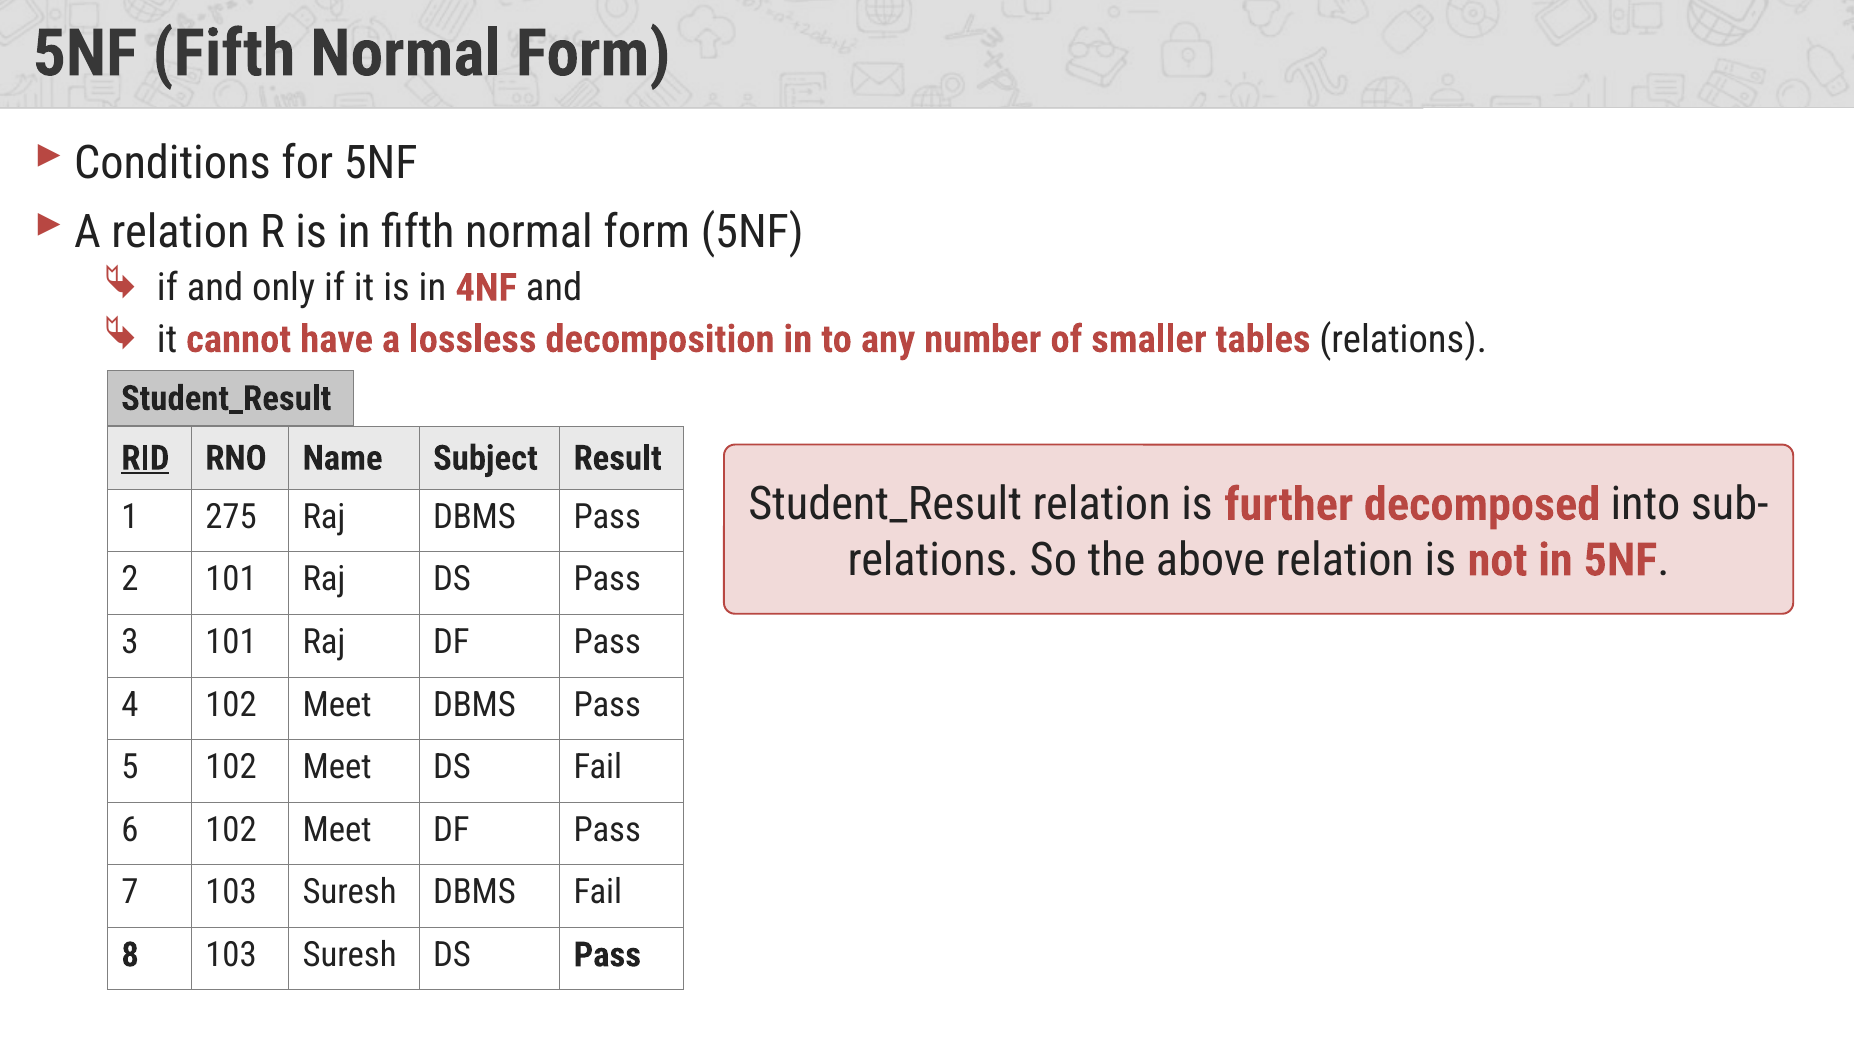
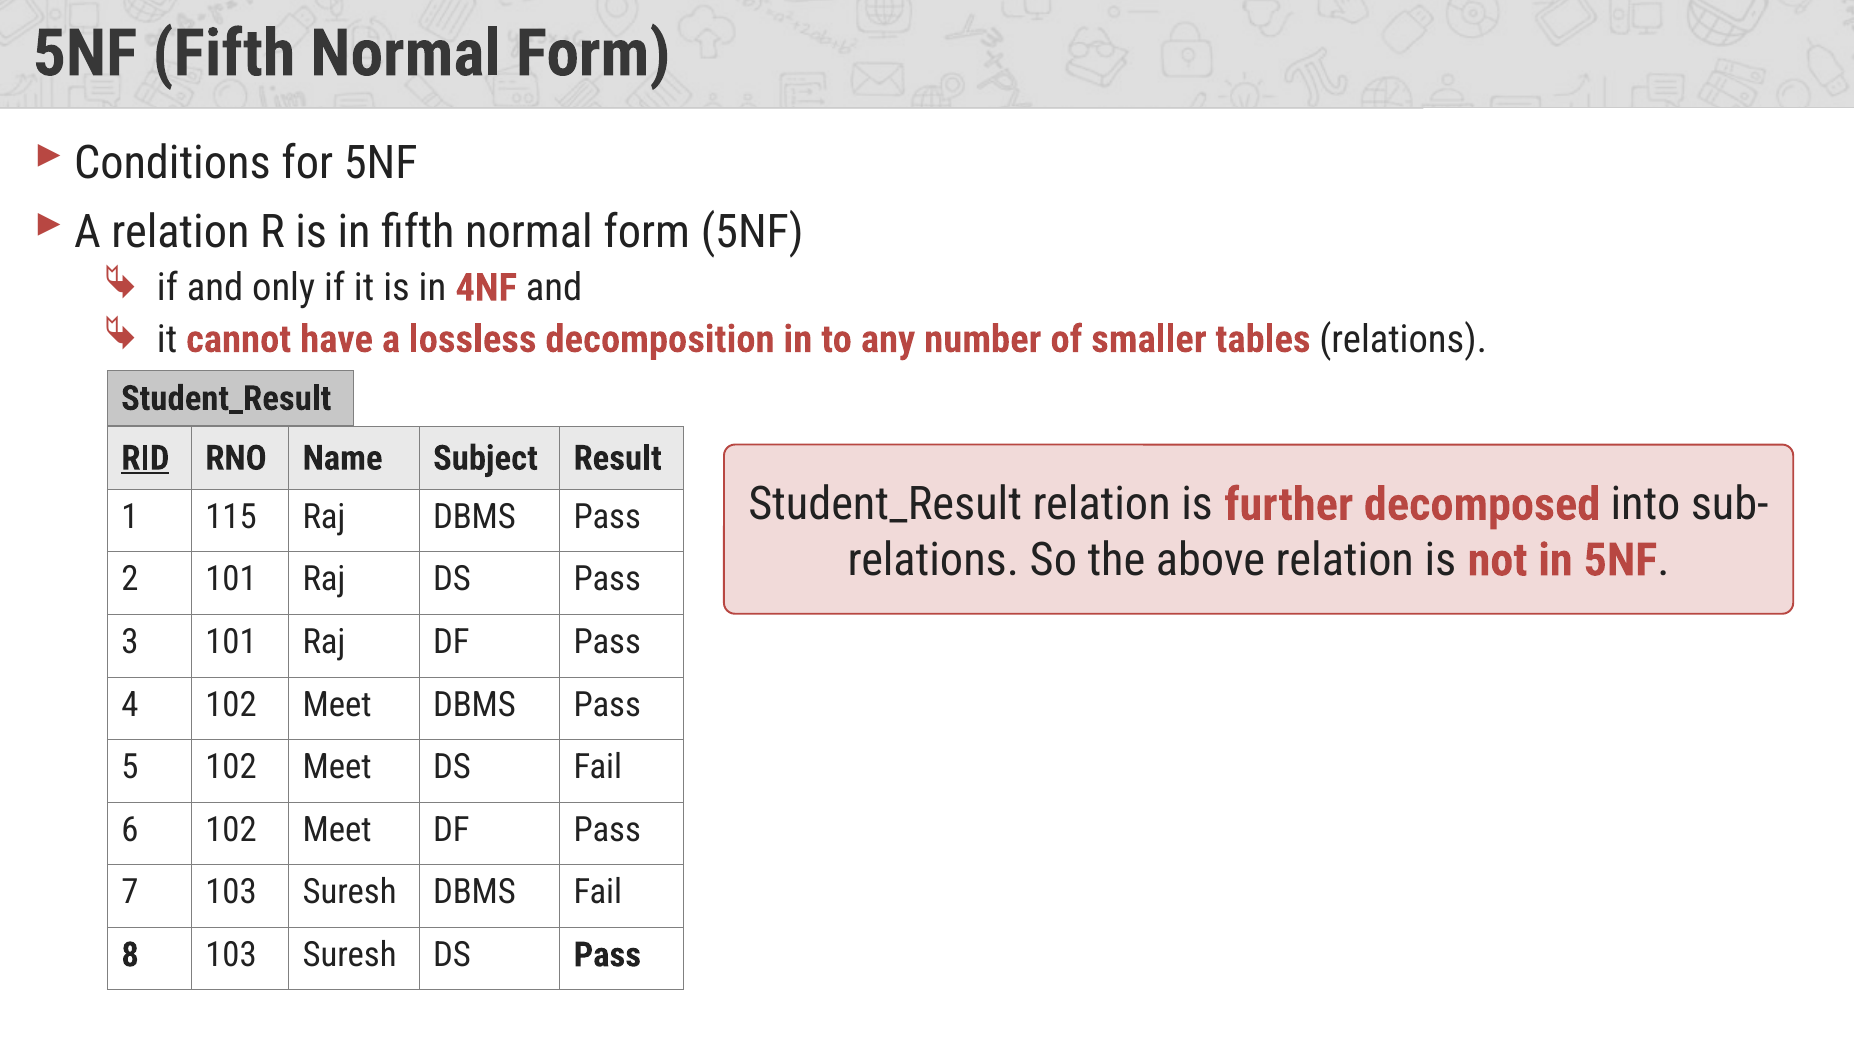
275: 275 -> 115 (231, 517)
